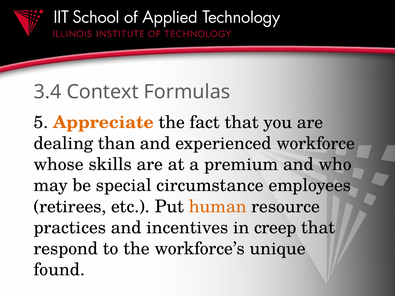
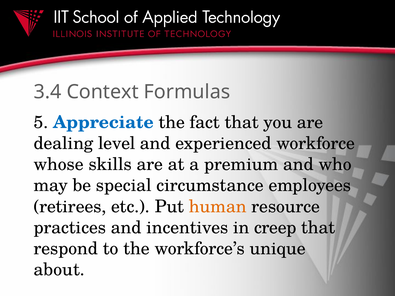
Appreciate colour: orange -> blue (103, 122)
than: than -> level (117, 143)
found: found -> about (59, 270)
